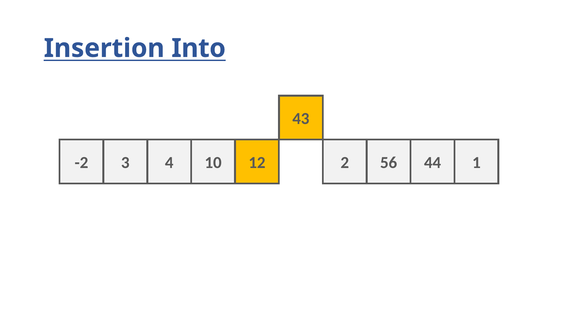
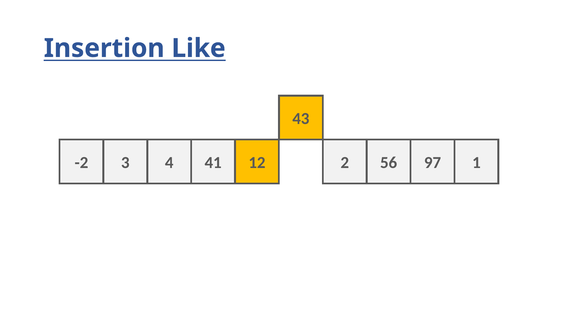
Into: Into -> Like (199, 48)
10: 10 -> 41 (213, 163)
44: 44 -> 97 (433, 163)
